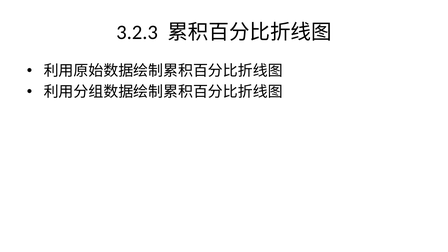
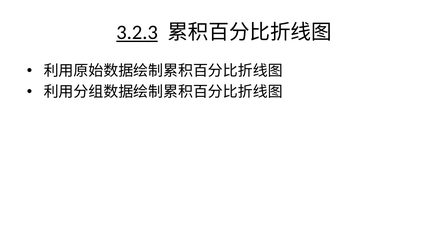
3.2.3 underline: none -> present (137, 33)
